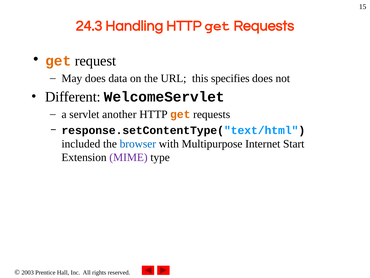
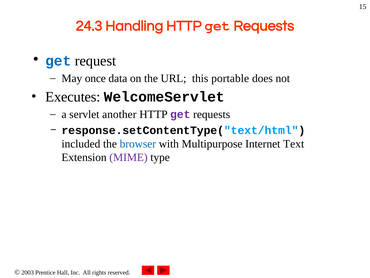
get colour: orange -> blue (58, 61)
May does: does -> once (95, 78)
specifies: specifies -> portable (230, 78)
Different: Different -> Executes (73, 97)
get colour: orange -> purple (180, 114)
Start: Start -> Text (294, 144)
